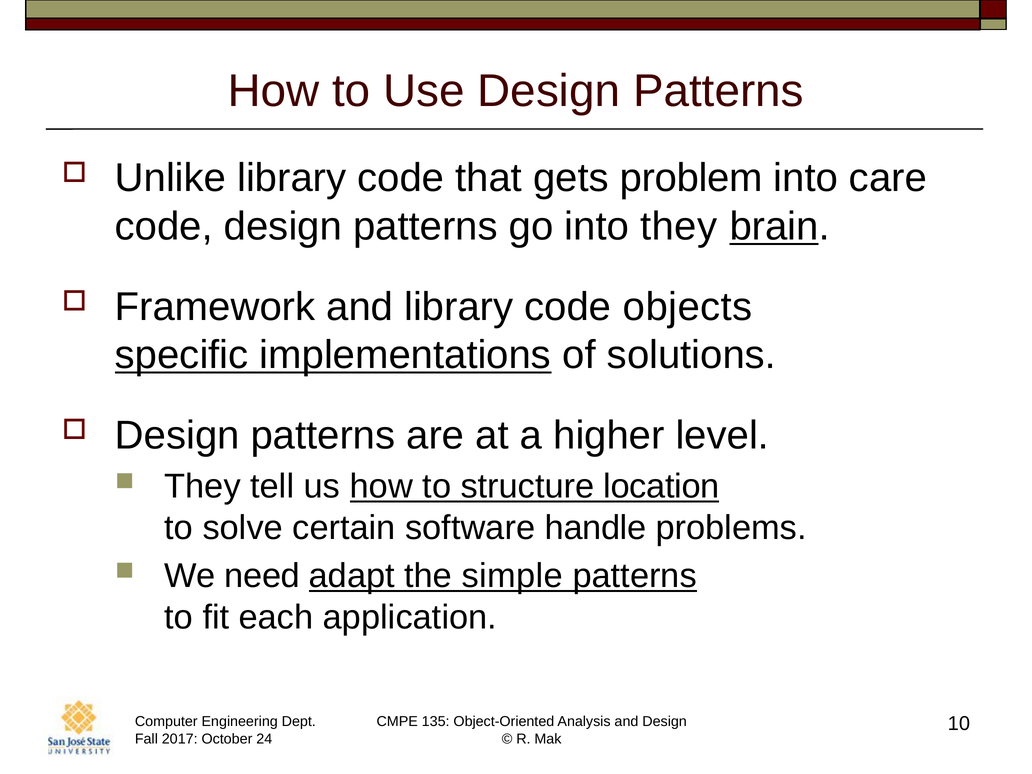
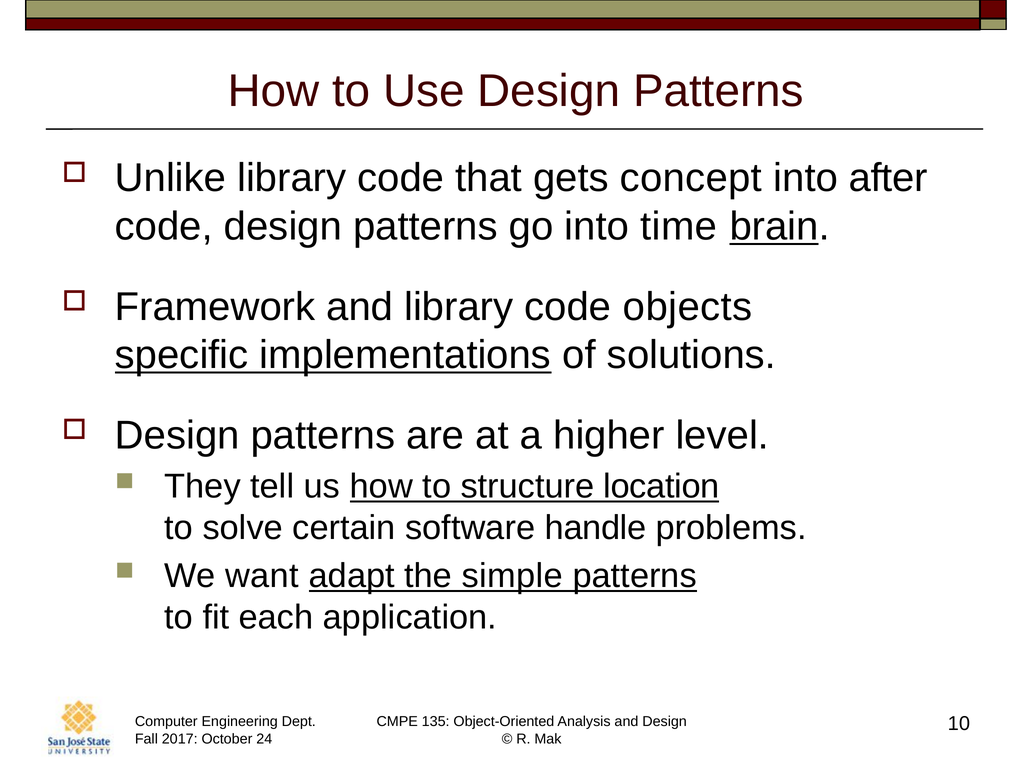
problem: problem -> concept (691, 178)
care: care -> after (888, 178)
into they: they -> time (679, 226)
need: need -> want (262, 576)
